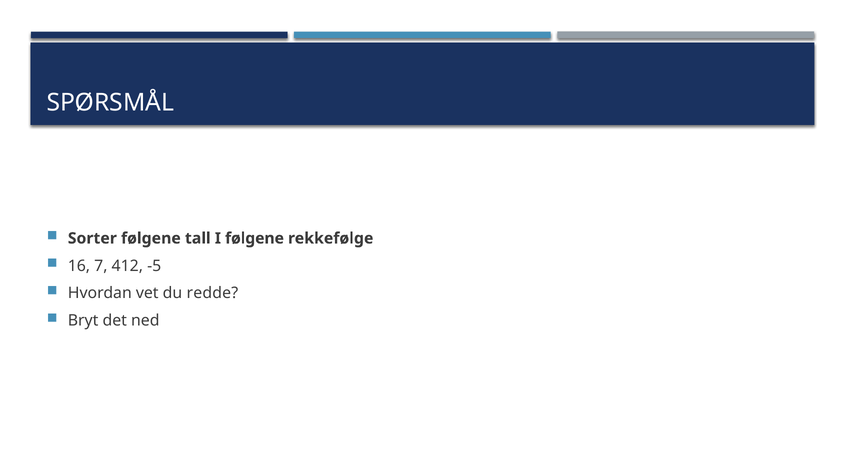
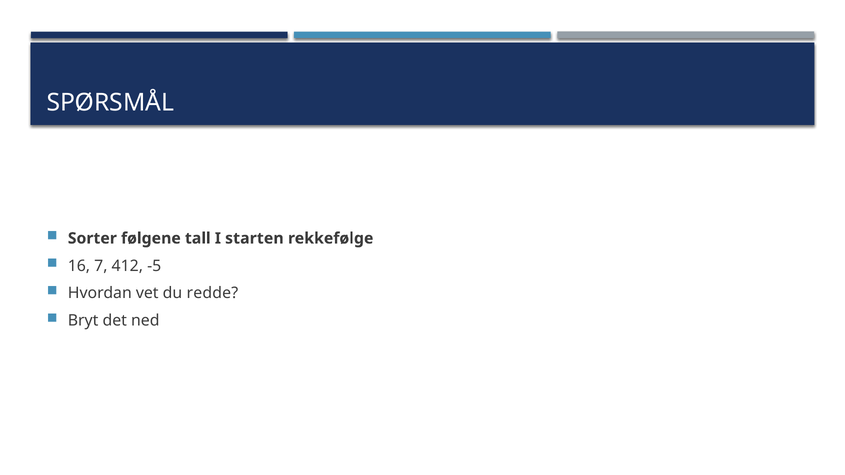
I følgene: følgene -> starten (254, 238)
